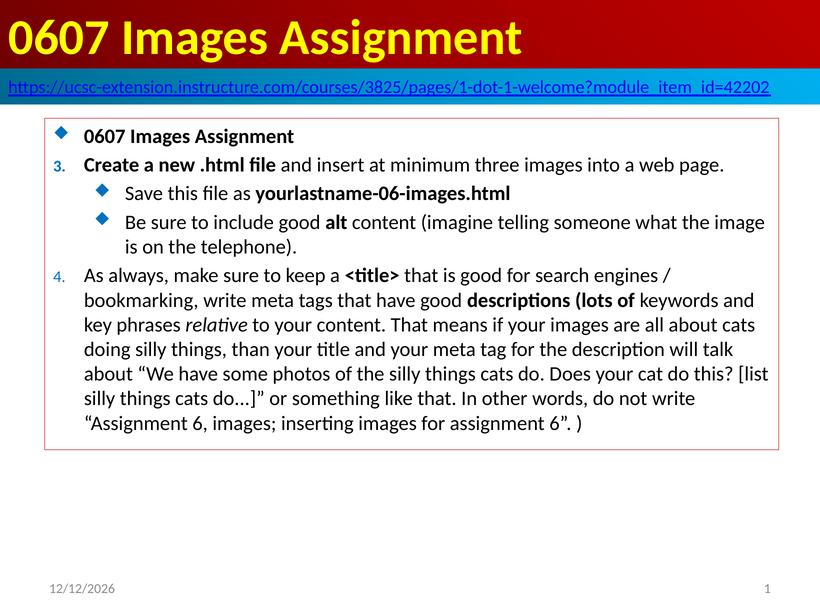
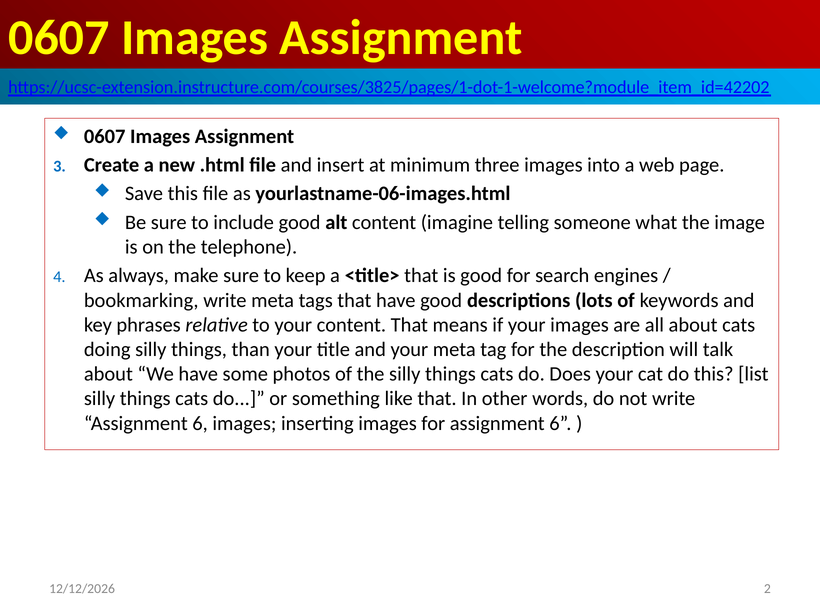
1: 1 -> 2 (767, 589)
